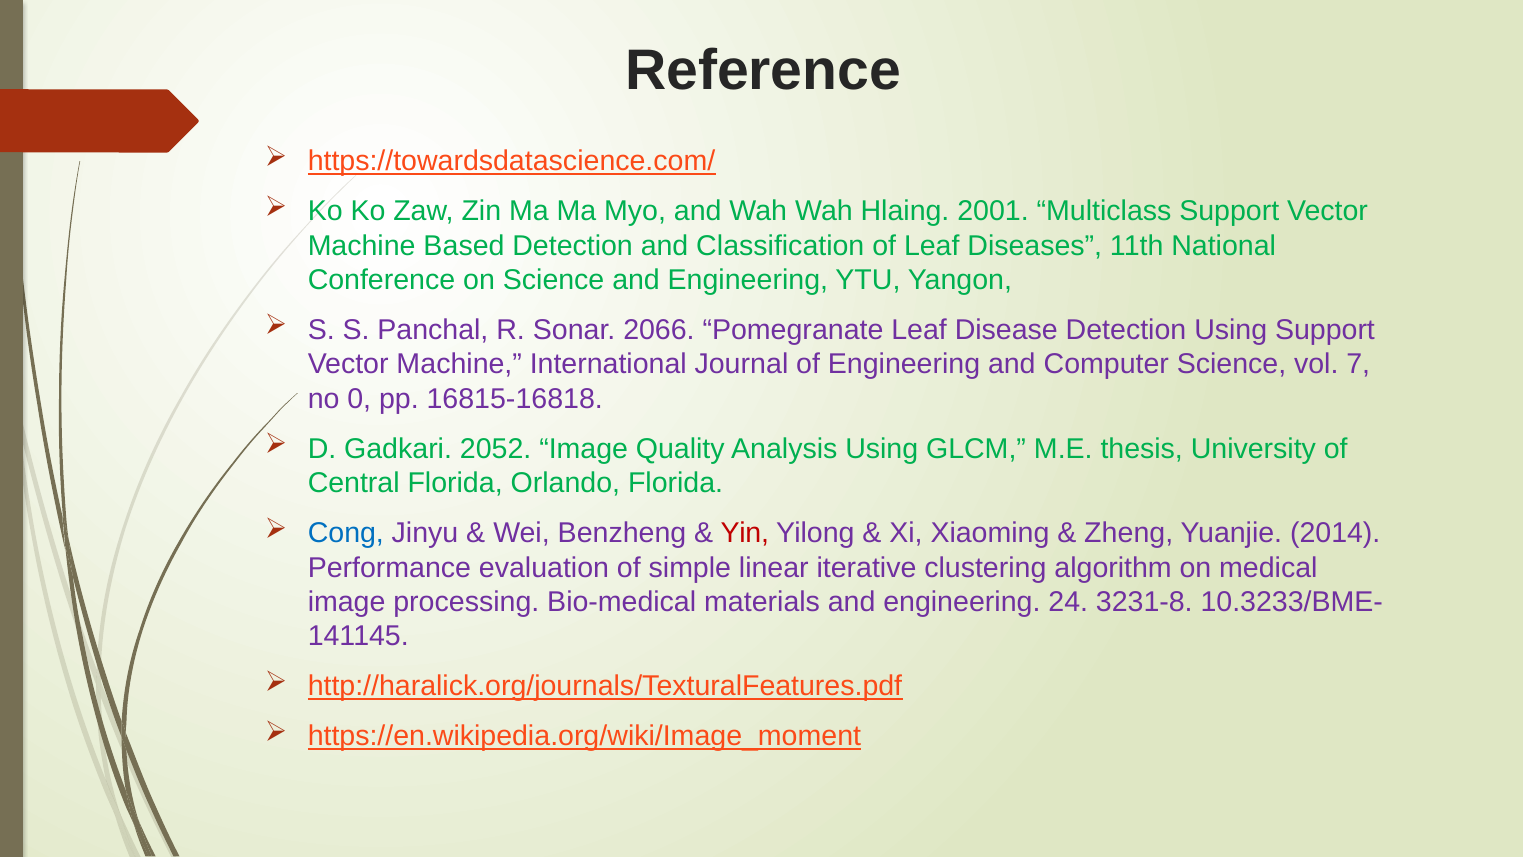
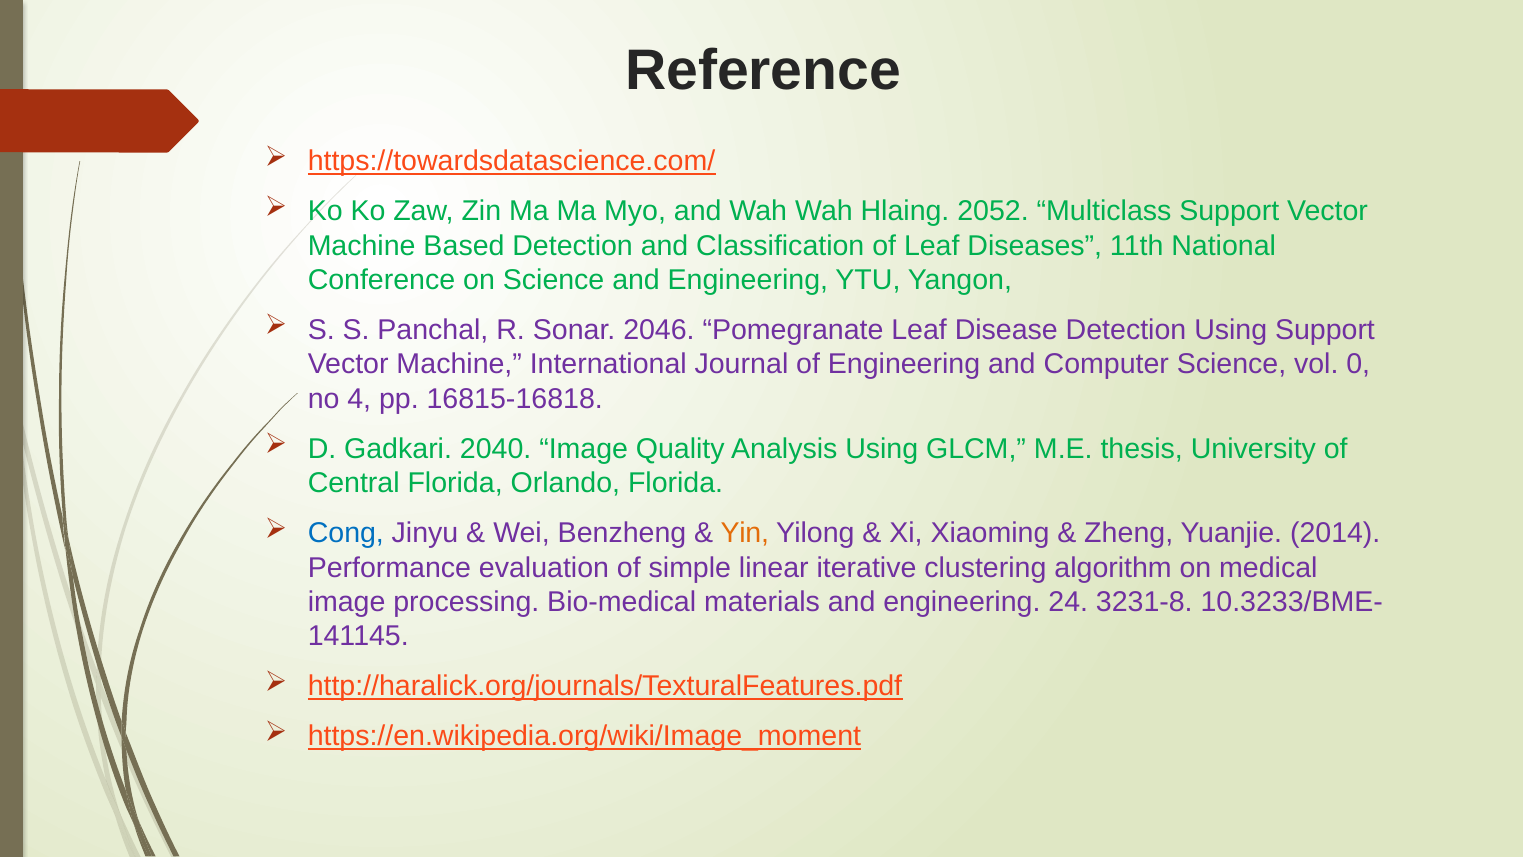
2001: 2001 -> 2052 (993, 211)
2066: 2066 -> 2046 (659, 330)
7: 7 -> 0 (1358, 364)
0: 0 -> 4 (359, 399)
2052: 2052 -> 2040 (496, 449)
Yin colour: red -> orange (745, 533)
